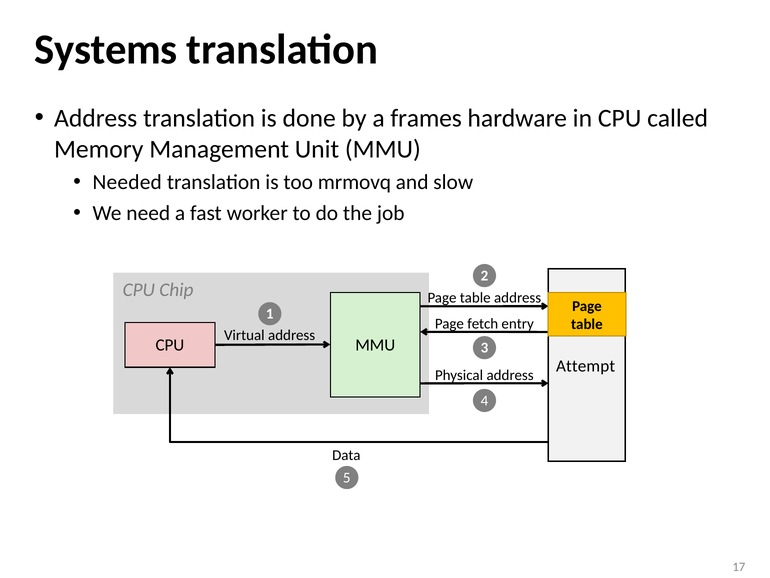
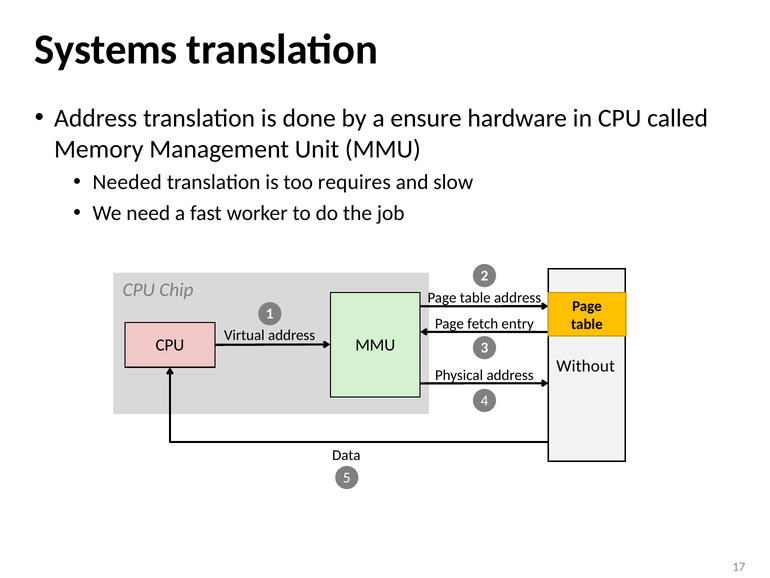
frames: frames -> ensure (426, 118)
mrmovq: mrmovq -> requires (354, 182)
Attempt: Attempt -> Without (586, 366)
